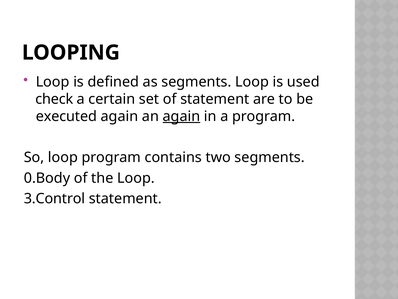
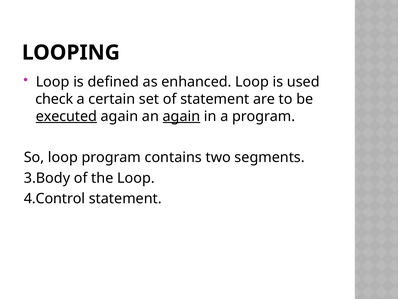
as segments: segments -> enhanced (196, 82)
executed underline: none -> present (66, 116)
0.Body: 0.Body -> 3.Body (47, 178)
3.Control: 3.Control -> 4.Control (54, 198)
